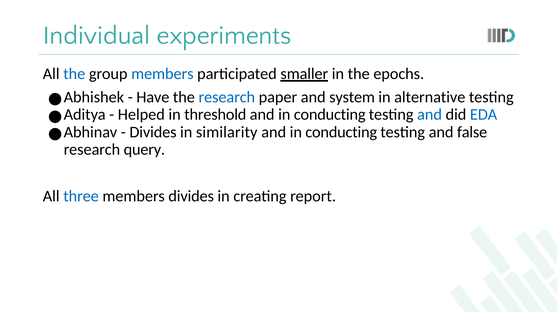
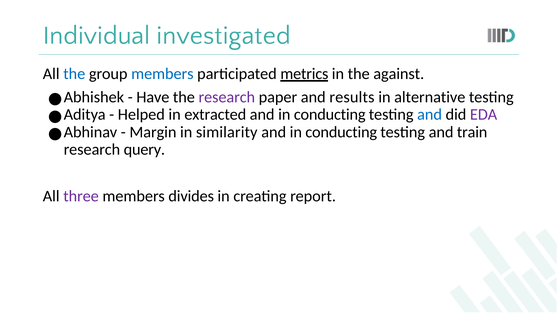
experiments: experiments -> investigated (224, 35)
smaller: smaller -> metrics (304, 74)
epochs: epochs -> against (399, 74)
research colour: blue -> purple (227, 97)
system: system -> results (352, 97)
threshold: threshold -> extracted (215, 115)
EDA colour: blue -> purple (484, 115)
Divides: Divides -> Margin (153, 132)
false: false -> train (472, 132)
three colour: blue -> purple (81, 196)
